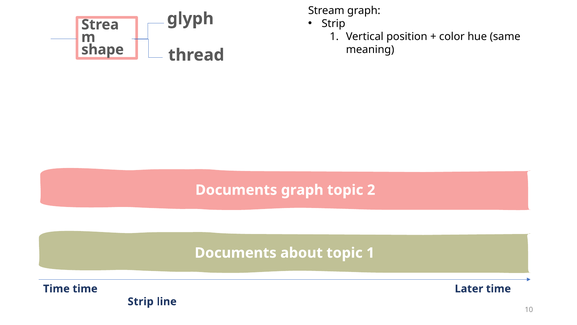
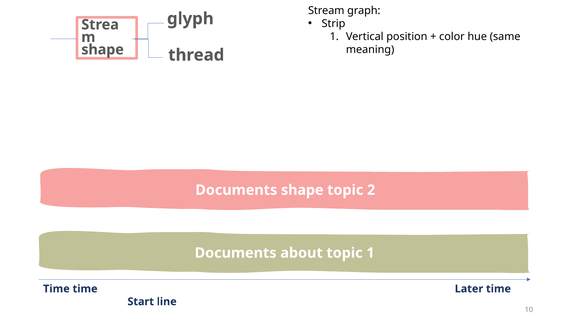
Documents graph: graph -> shape (302, 190)
Strip: Strip -> Start (141, 301)
